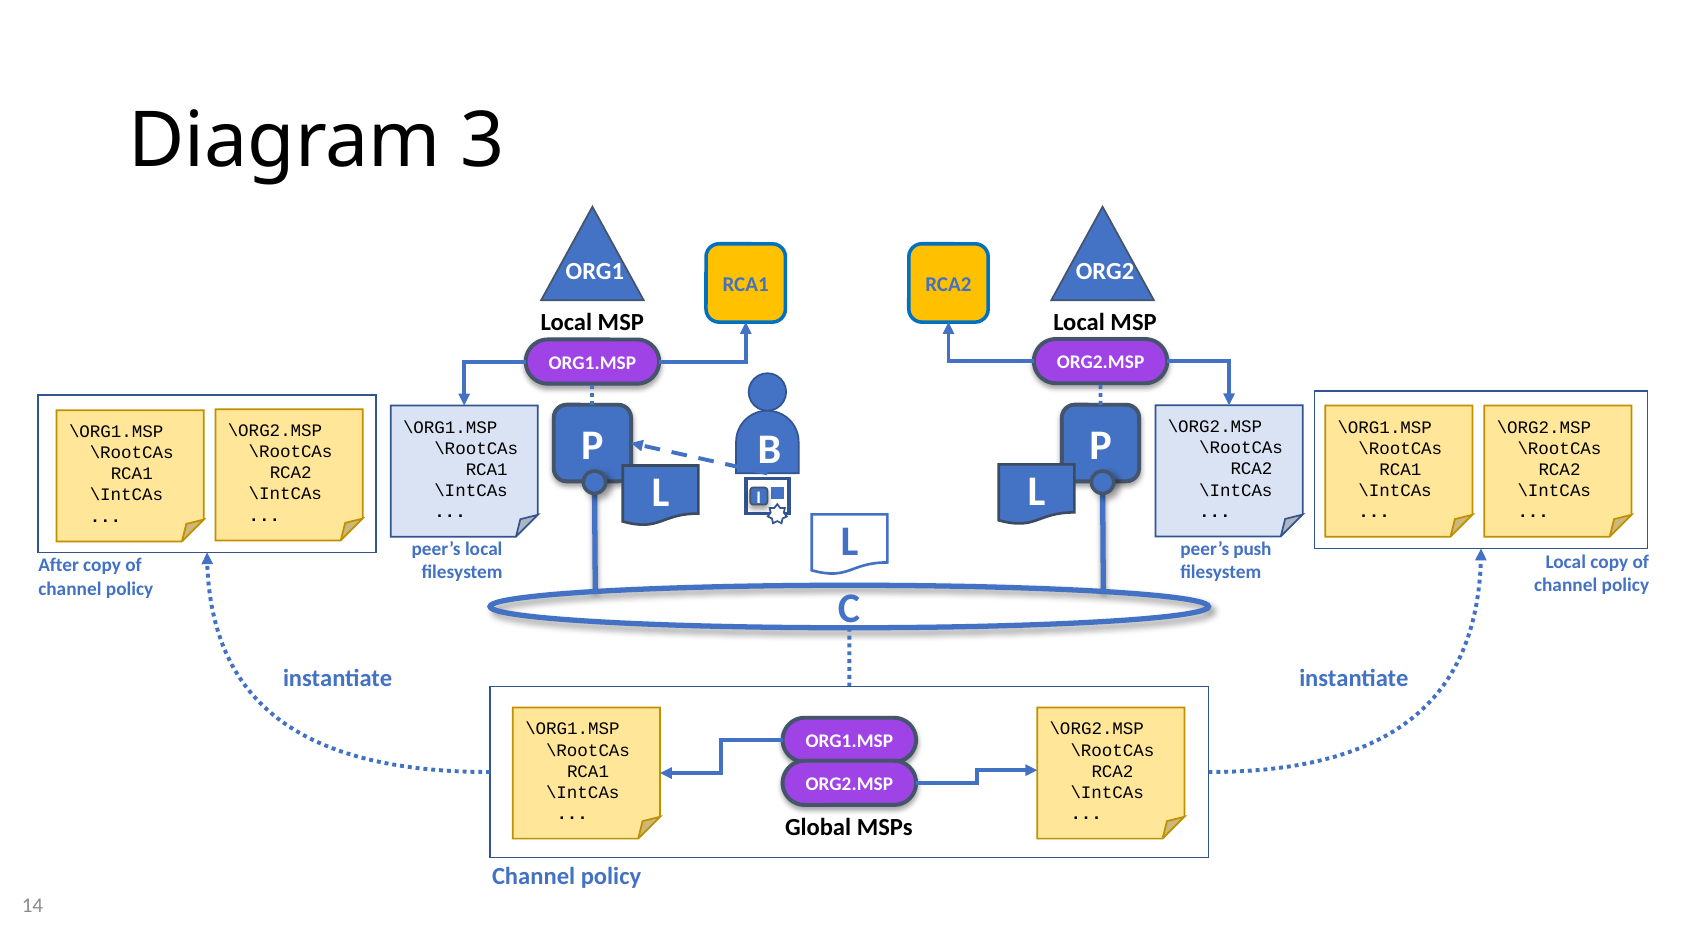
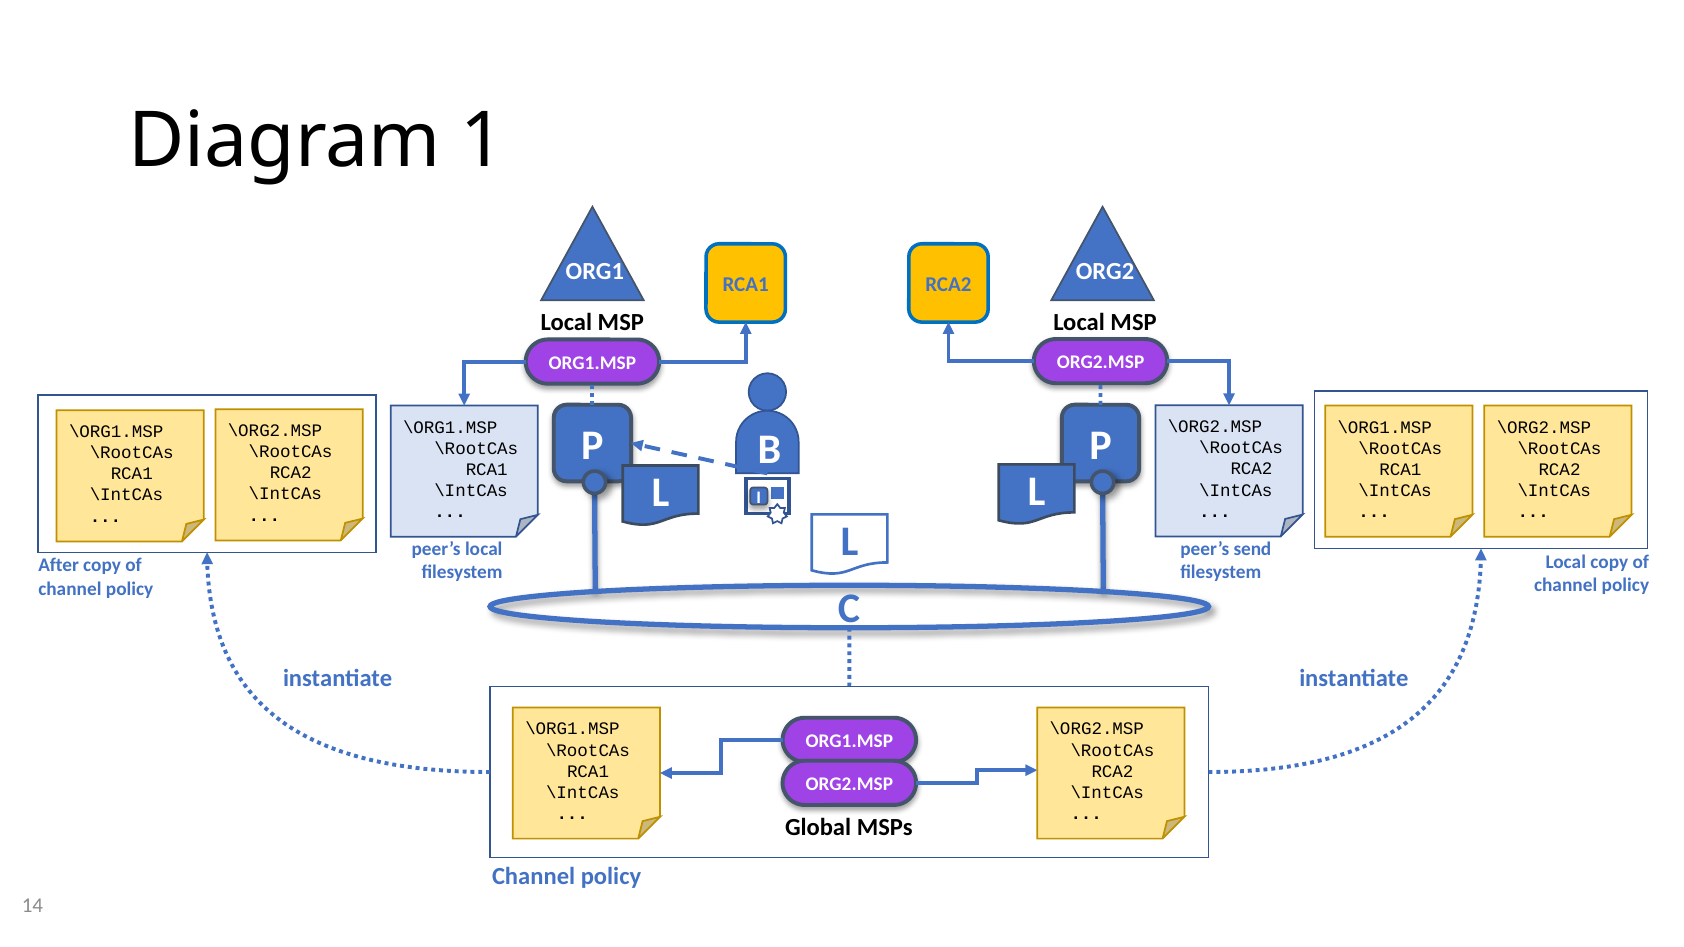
3: 3 -> 1 (483, 141)
push: push -> send (1253, 549)
